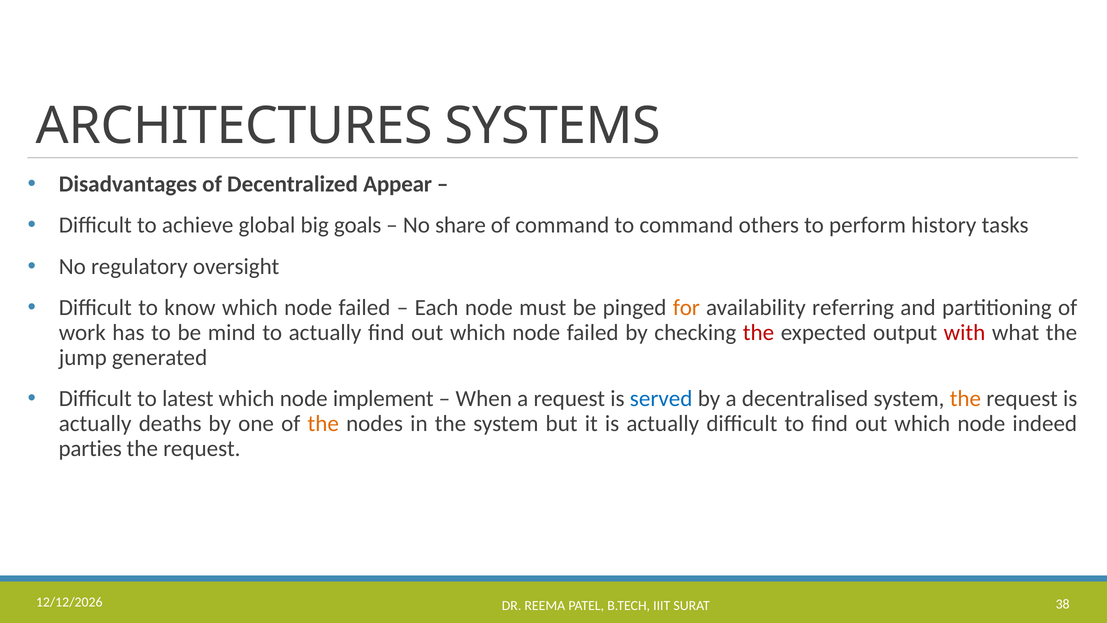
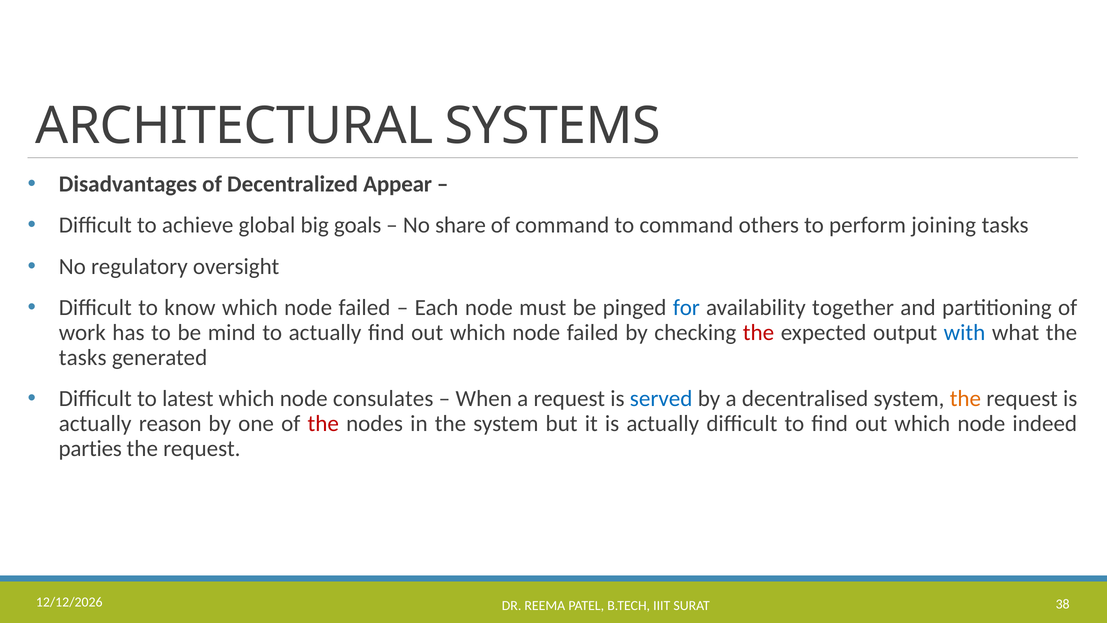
ARCHITECTURES: ARCHITECTURES -> ARCHITECTURAL (234, 126)
history: history -> joining (944, 225)
for colour: orange -> blue (686, 307)
referring: referring -> together (853, 307)
with colour: red -> blue (965, 332)
jump: jump -> tasks (83, 357)
implement: implement -> consulates (383, 398)
deaths: deaths -> reason (170, 423)
the colour: orange -> red (323, 423)
